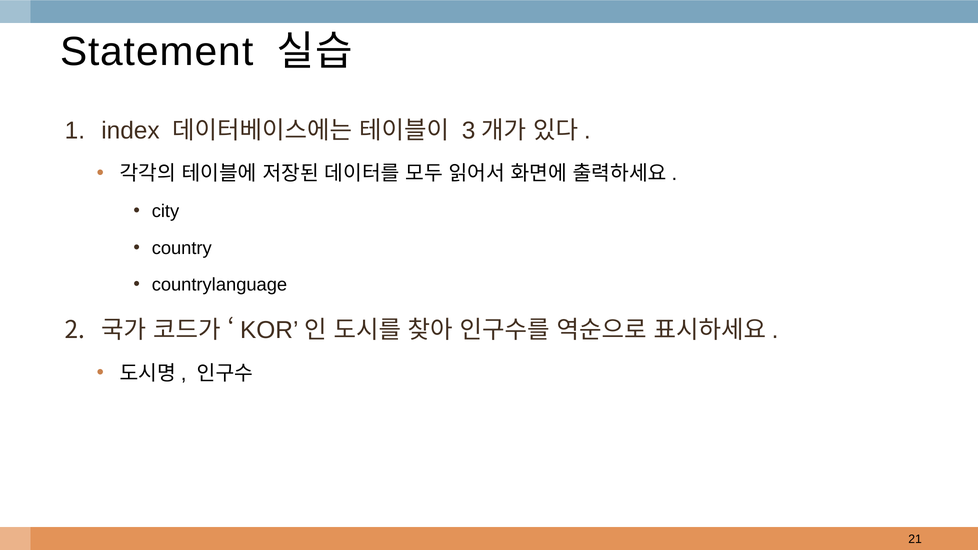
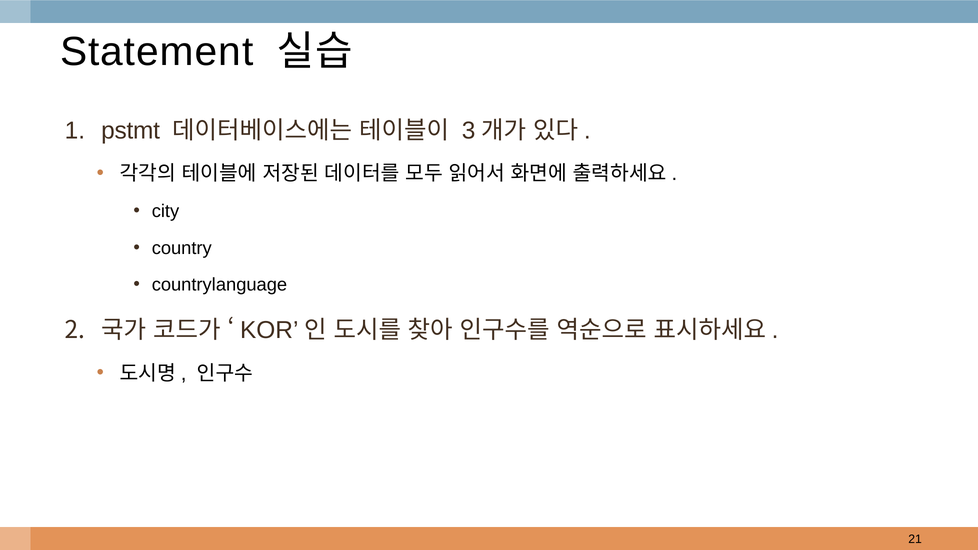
index: index -> pstmt (131, 131)
